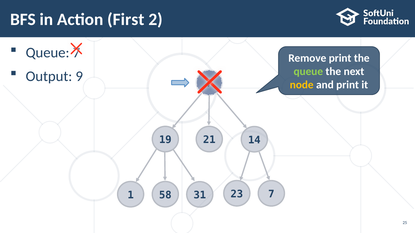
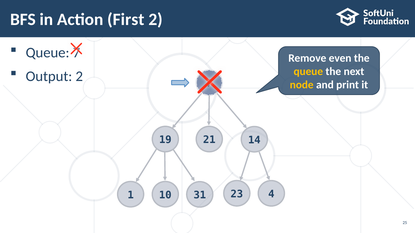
Remove print: print -> even (340, 58)
queue colour: light green -> yellow (308, 72)
Output 9: 9 -> 2 (79, 76)
23 7: 7 -> 4 (271, 194)
58: 58 -> 10 (165, 195)
